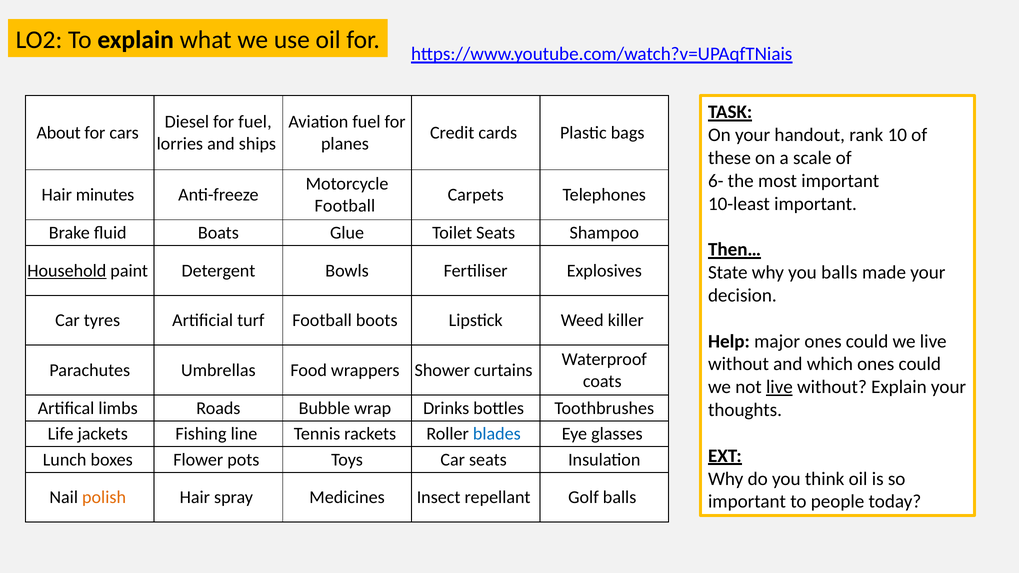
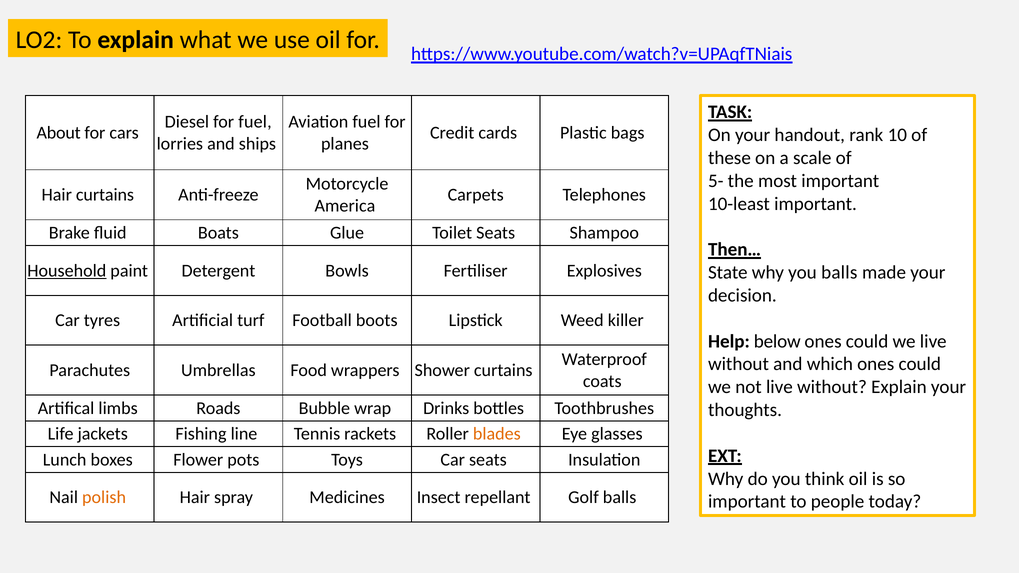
6-: 6- -> 5- (716, 181)
Hair minutes: minutes -> curtains (105, 195)
Football: Football -> America (345, 206)
major: major -> below (777, 341)
live underline: present -> none (779, 387)
blades colour: blue -> orange (497, 434)
